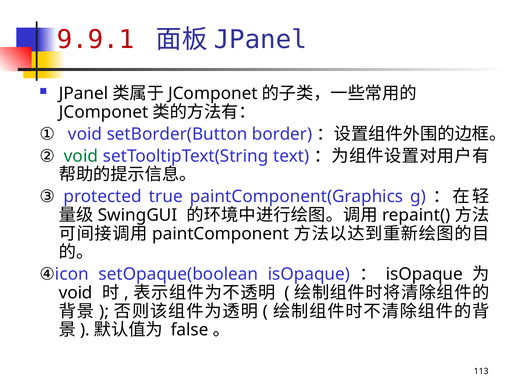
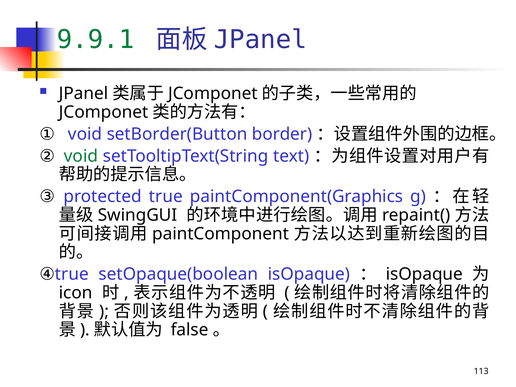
9.9.1 colour: red -> green (95, 40)
icon: icon -> true (72, 274)
void: void -> icon (76, 293)
